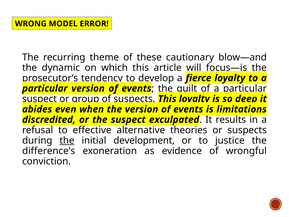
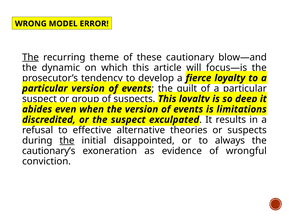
The underline: none -> present (31, 57)
development: development -> disappointed (144, 140)
justice: justice -> always (230, 140)
difference’s: difference’s -> cautionary’s (49, 151)
